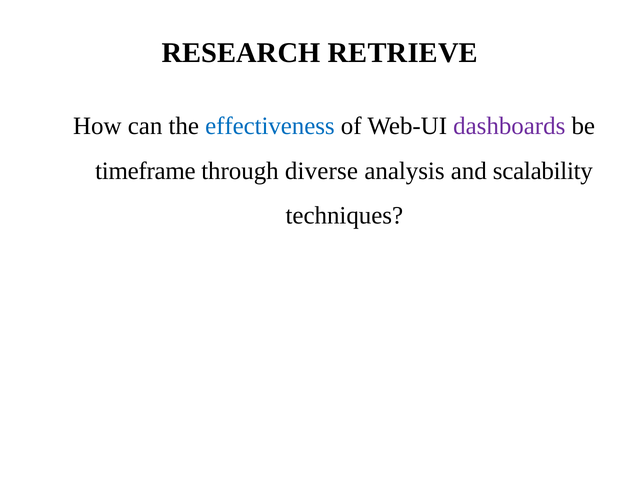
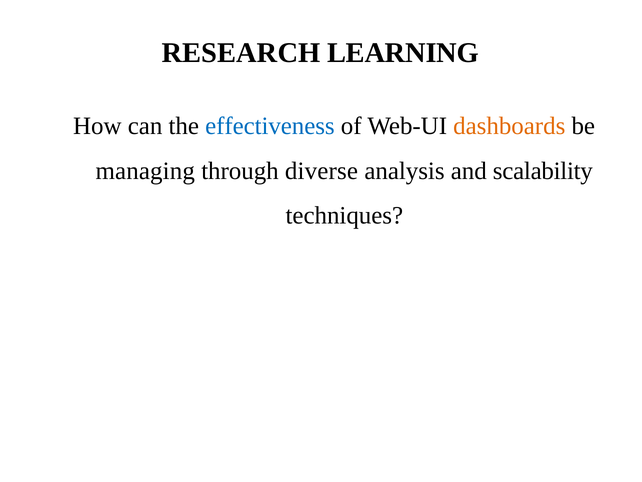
RETRIEVE: RETRIEVE -> LEARNING (403, 53)
dashboards colour: purple -> orange (509, 126)
timeframe: timeframe -> managing (145, 171)
